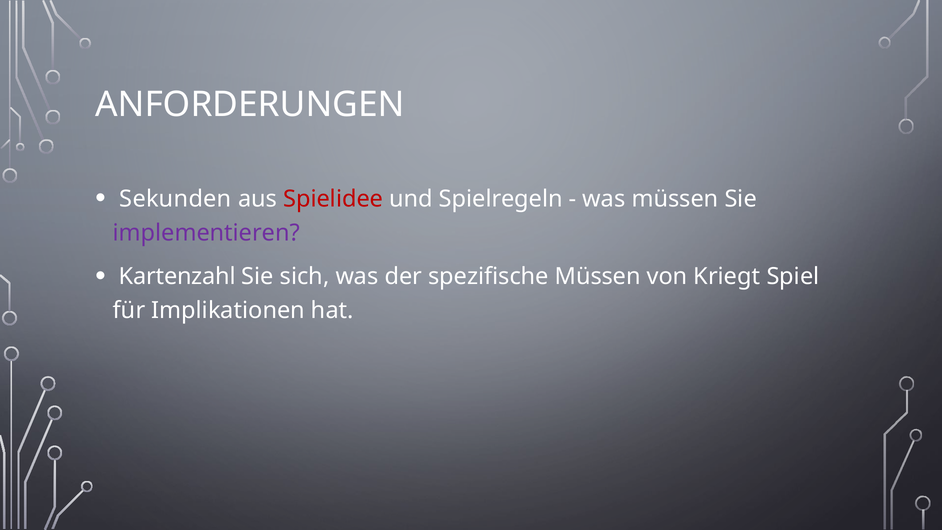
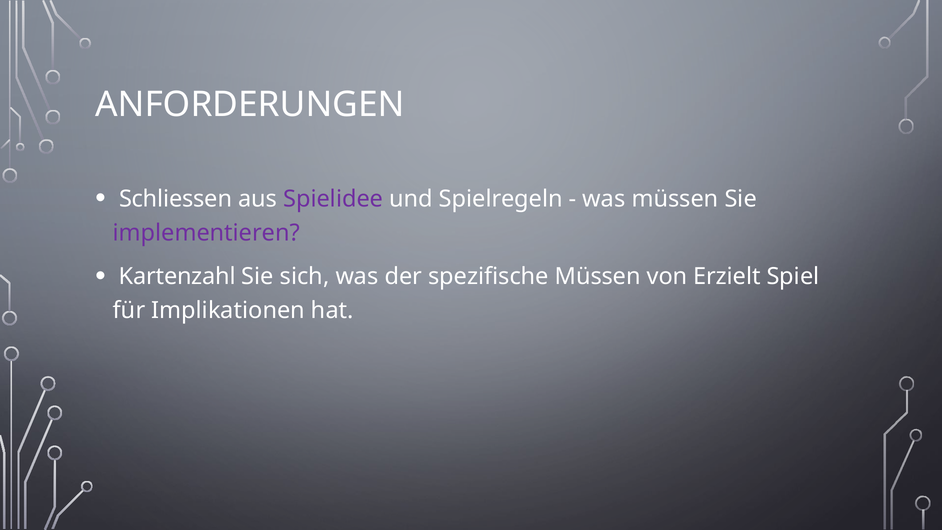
Sekunden: Sekunden -> Schliessen (176, 199)
Spielidee colour: red -> purple (333, 199)
Kriegt: Kriegt -> Erzielt (727, 276)
